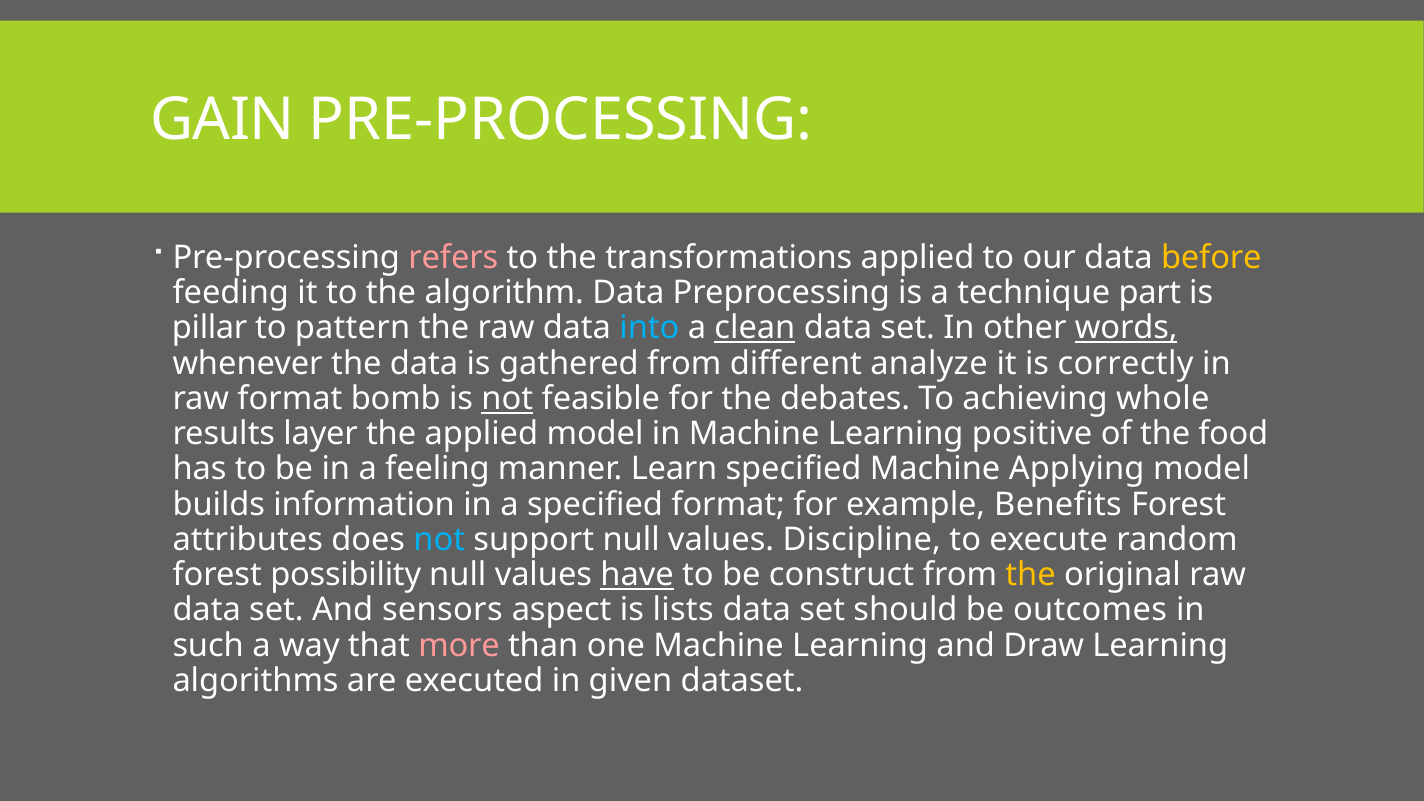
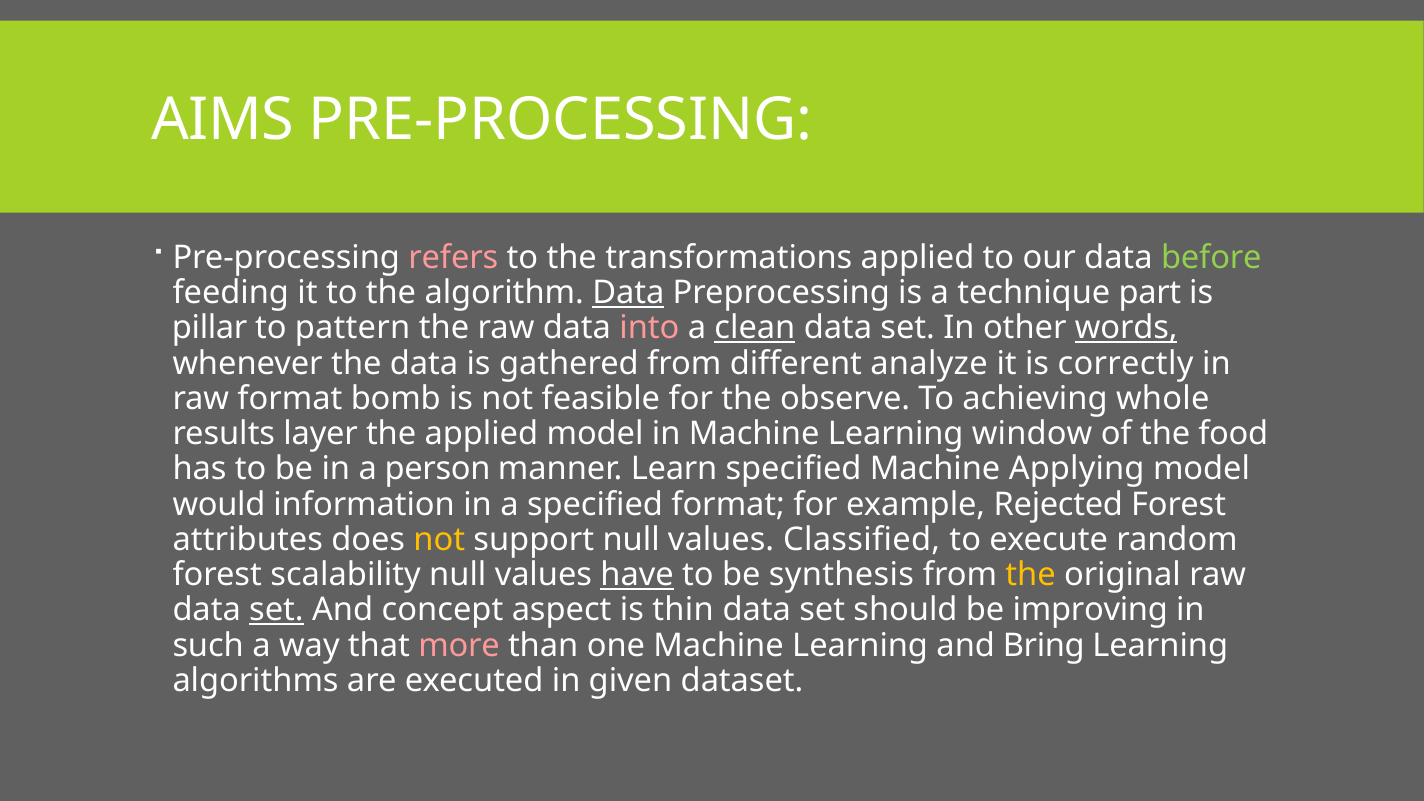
GAIN: GAIN -> AIMS (223, 120)
before colour: yellow -> light green (1211, 258)
Data underline: none -> present (628, 293)
into colour: light blue -> pink (649, 328)
not underline: present -> none (507, 399)
debates: debates -> observe (845, 399)
positive: positive -> window (1032, 434)
feeling: feeling -> person (438, 469)
builds: builds -> would (219, 504)
Benefits: Benefits -> Rejected (1058, 504)
not colour: light blue -> yellow (439, 540)
Discipline: Discipline -> Classified (862, 540)
possibility: possibility -> scalability (346, 575)
construct: construct -> synthesis (841, 575)
set underline: none -> present (276, 610)
sensors: sensors -> concept (442, 610)
lists: lists -> thin (683, 610)
outcomes: outcomes -> improving (1090, 610)
Draw: Draw -> Bring (1044, 645)
